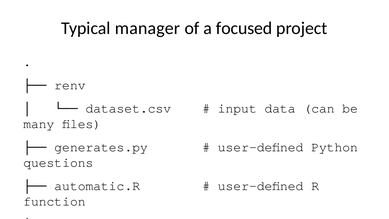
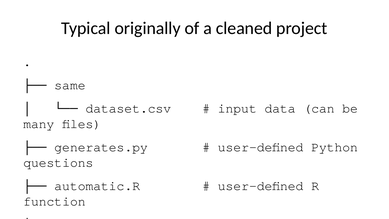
manager: manager -> originally (148, 28)
focused: focused -> cleaned (244, 28)
renv: renv -> same (70, 85)
